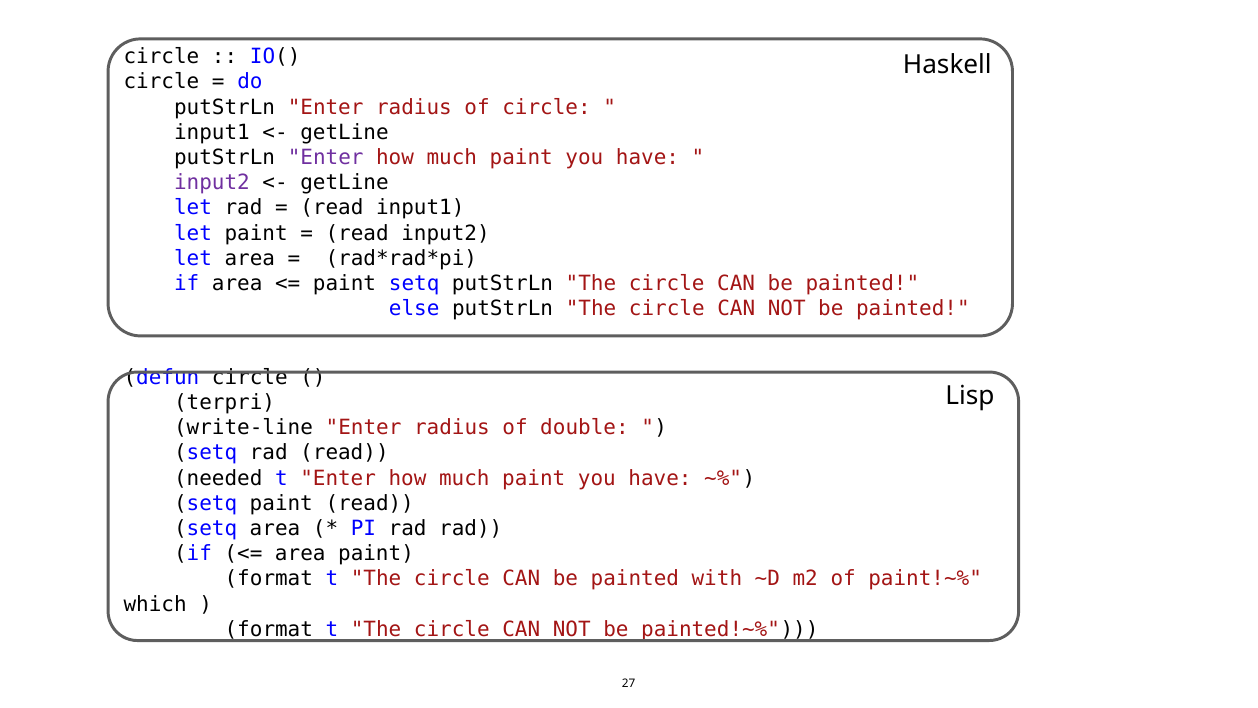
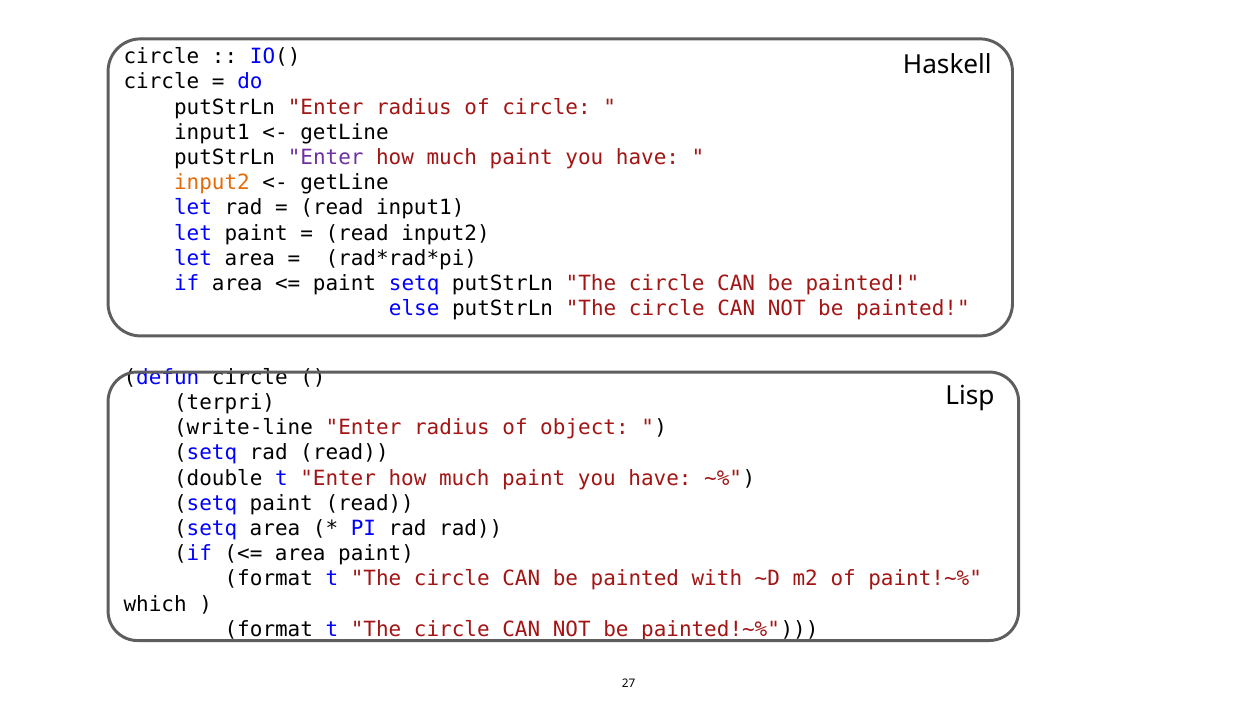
input2 colour: purple -> orange (212, 183)
double: double -> object (584, 428)
needed: needed -> double (218, 478)
